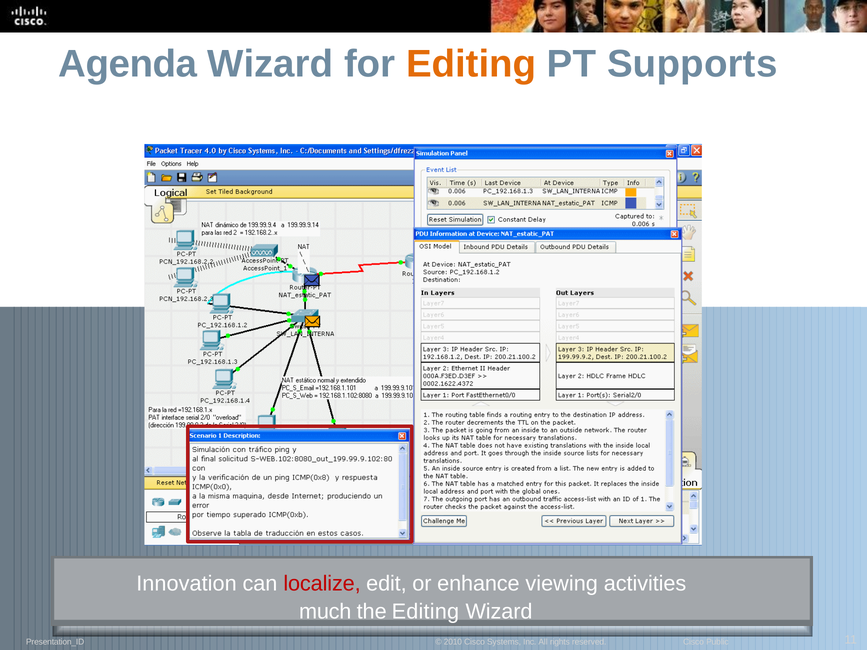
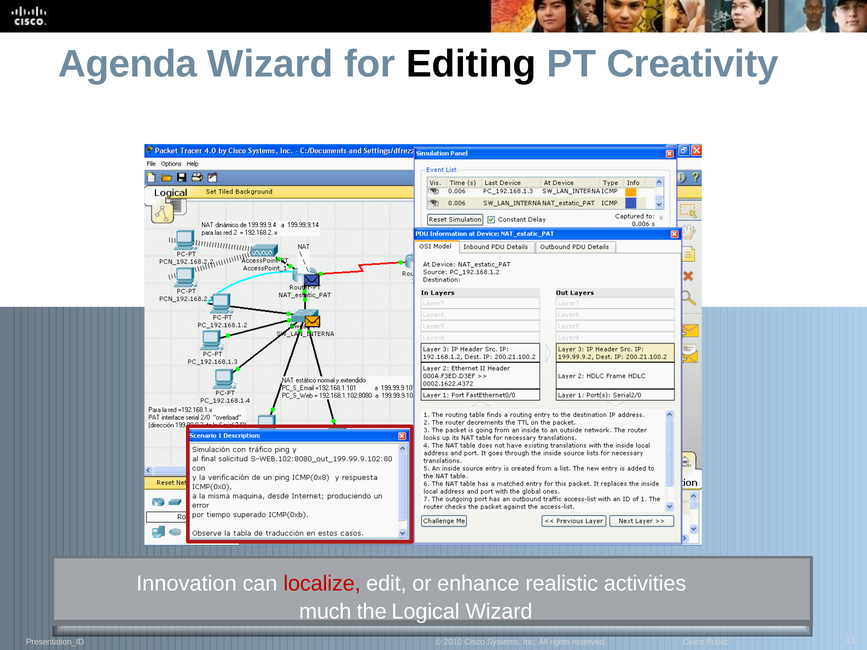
Editing colour: orange -> black (471, 64)
Supports: Supports -> Creativity (693, 64)
viewing: viewing -> realistic (562, 584)
the Editing: Editing -> Logical (426, 612)
